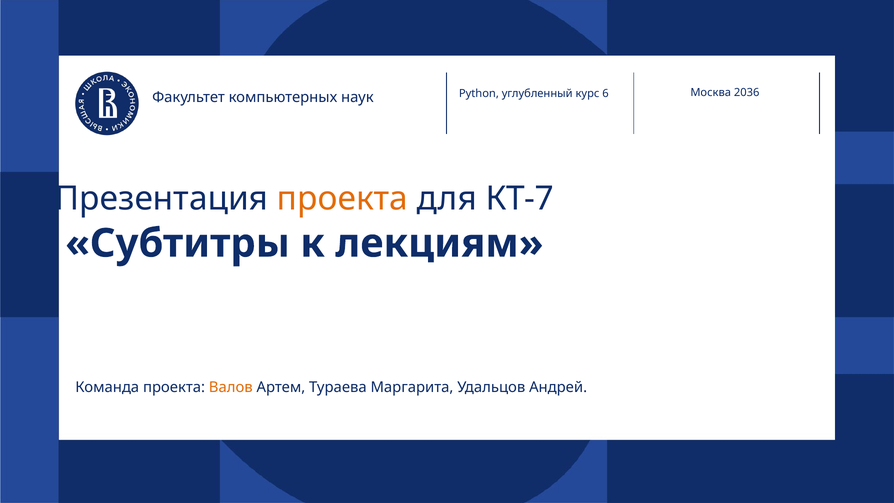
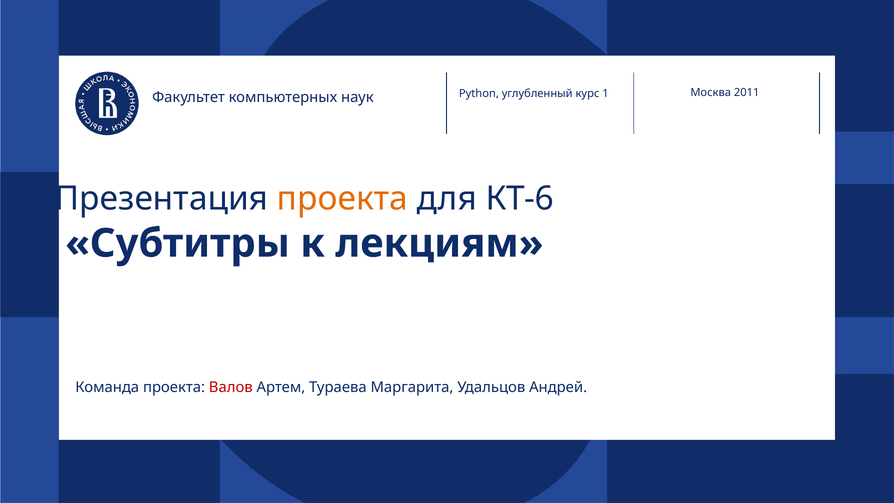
6: 6 -> 1 (605, 94)
2036: 2036 -> 2011 (747, 93)
КТ-7: КТ-7 -> КТ-6 (520, 199)
Валов colour: orange -> red (231, 387)
